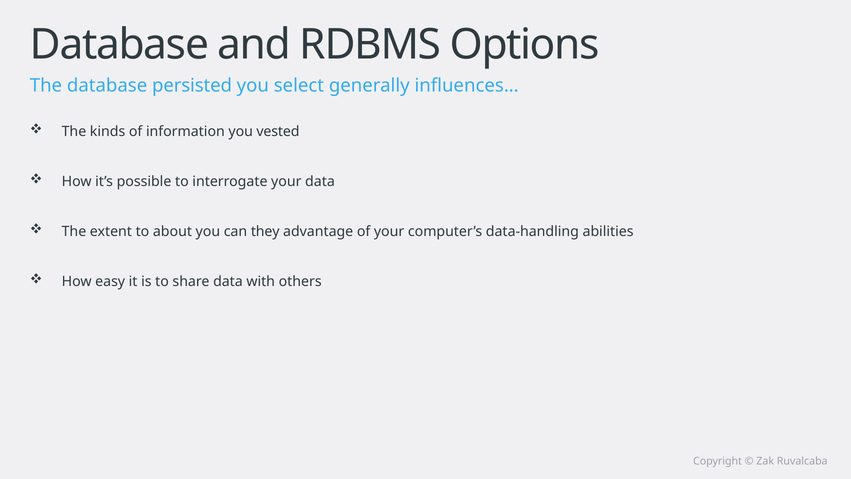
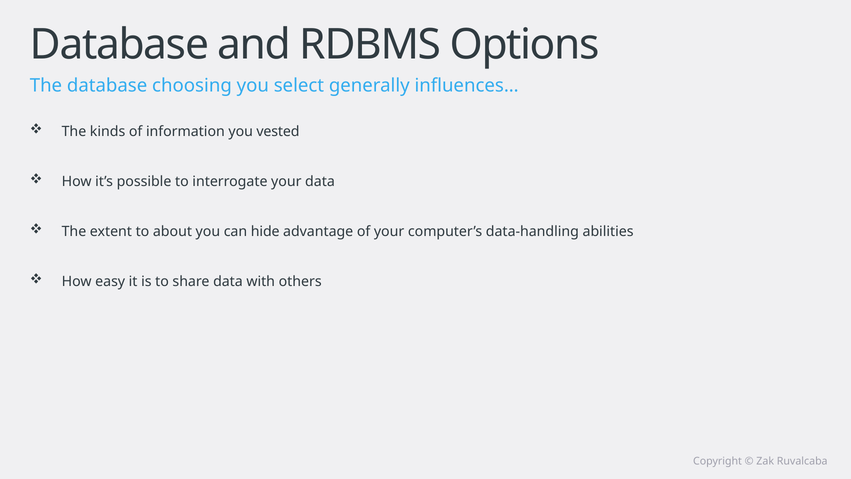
persisted: persisted -> choosing (192, 86)
they: they -> hide (265, 231)
